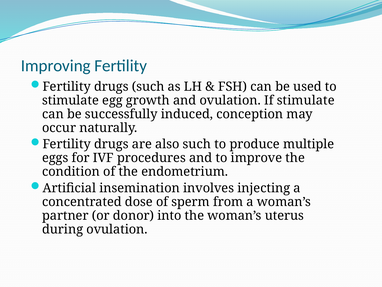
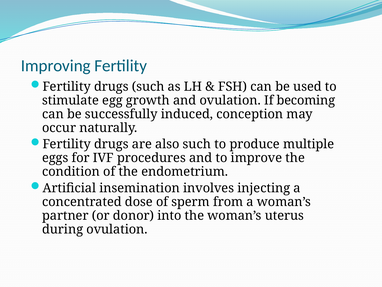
If stimulate: stimulate -> becoming (306, 100)
